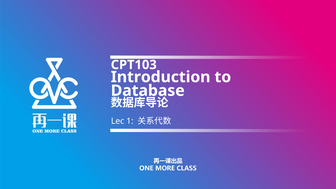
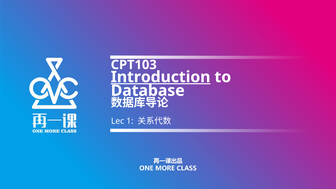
Introduction underline: none -> present (161, 77)
